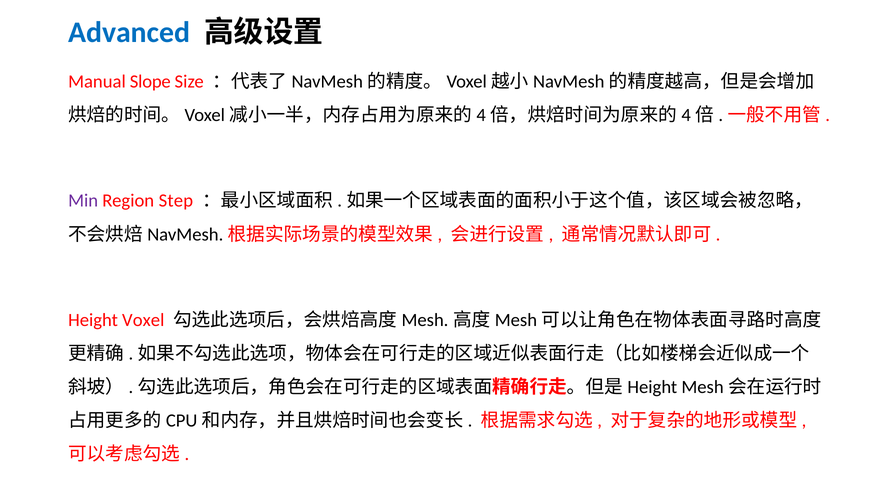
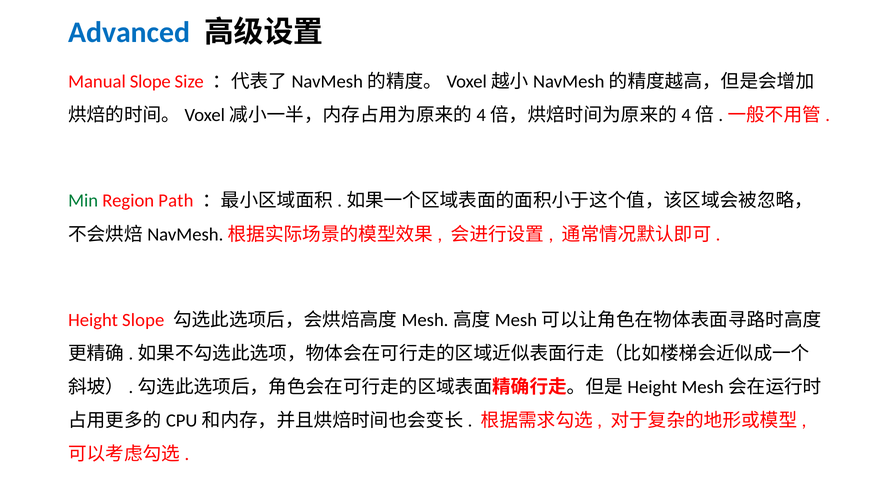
Min colour: purple -> green (83, 201)
Step: Step -> Path (176, 201)
Height Voxel: Voxel -> Slope (143, 320)
